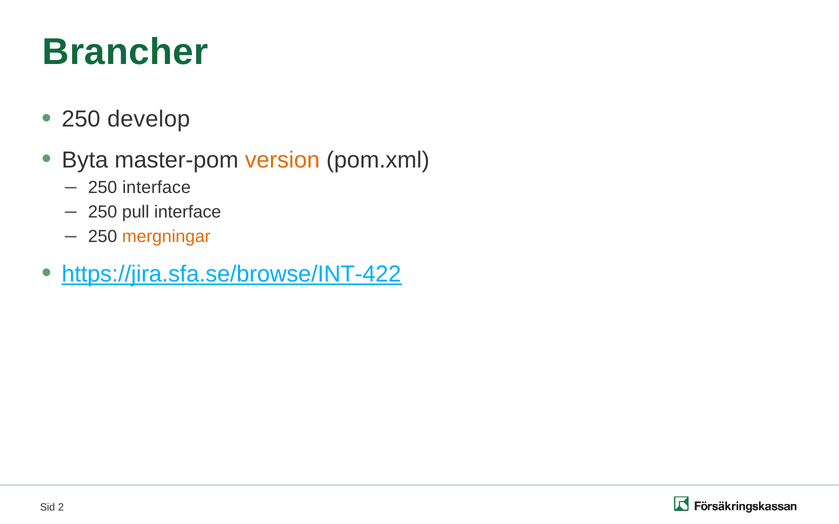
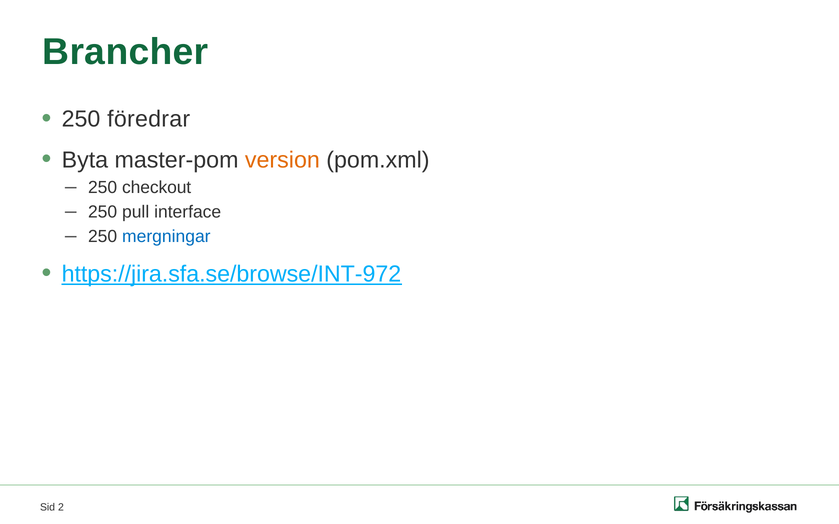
develop: develop -> föredrar (149, 119)
250 interface: interface -> checkout (157, 188)
mergningar colour: orange -> blue (166, 237)
https://jira.sfa.se/browse/INT-422: https://jira.sfa.se/browse/INT-422 -> https://jira.sfa.se/browse/INT-972 (231, 274)
